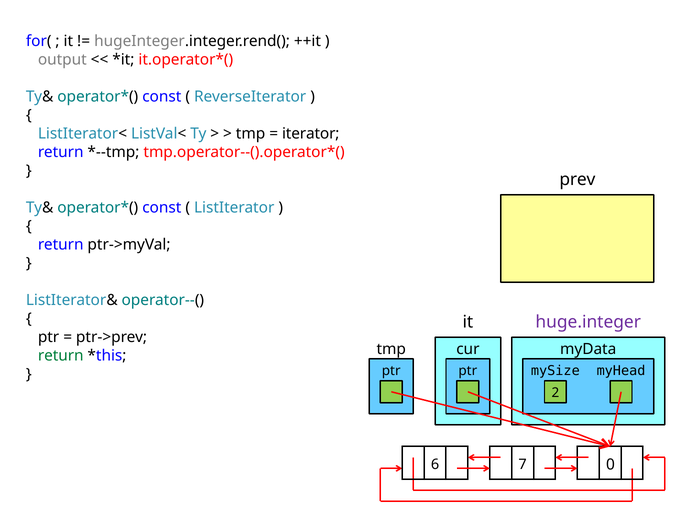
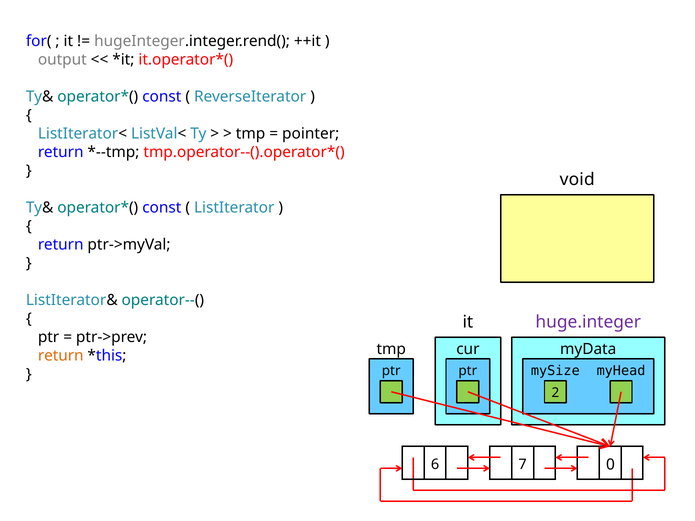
iterator: iterator -> pointer (311, 134)
prev: prev -> void (577, 180)
return colour: green -> orange (61, 356)
